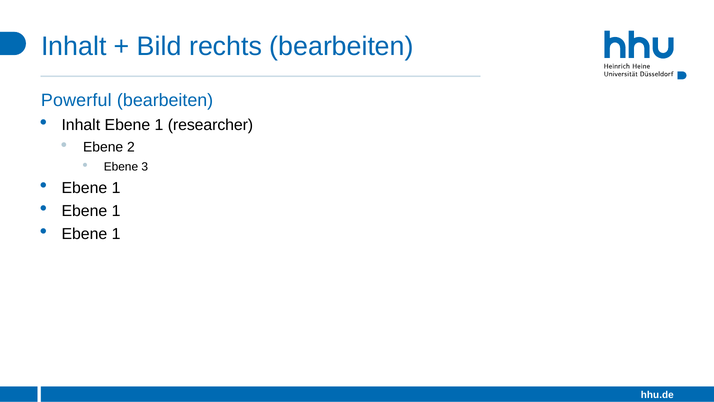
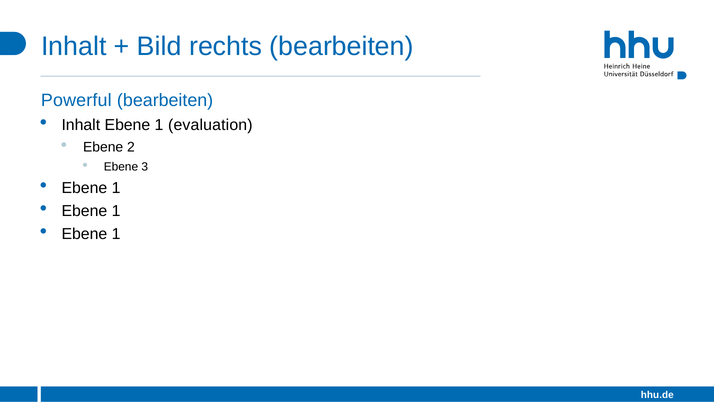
researcher: researcher -> evaluation (210, 125)
